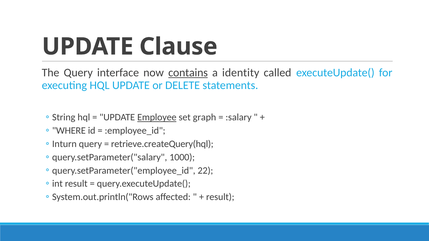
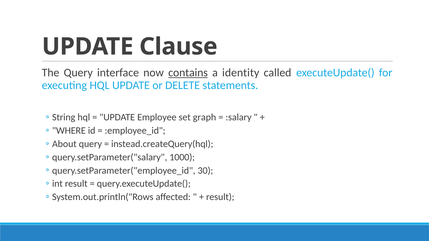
Employee underline: present -> none (157, 117)
Inturn: Inturn -> About (64, 144)
retrieve.createQuery(hql: retrieve.createQuery(hql -> instead.createQuery(hql (162, 144)
22: 22 -> 30 (205, 171)
